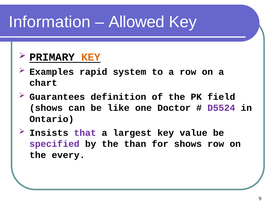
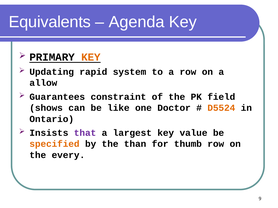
Information: Information -> Equivalents (50, 22)
Allowed: Allowed -> Agenda (137, 22)
Examples: Examples -> Updating (52, 72)
chart: chart -> allow (43, 83)
definition: definition -> constraint (118, 97)
D5524 colour: purple -> orange (221, 108)
specified colour: purple -> orange (54, 144)
for shows: shows -> thumb (188, 144)
